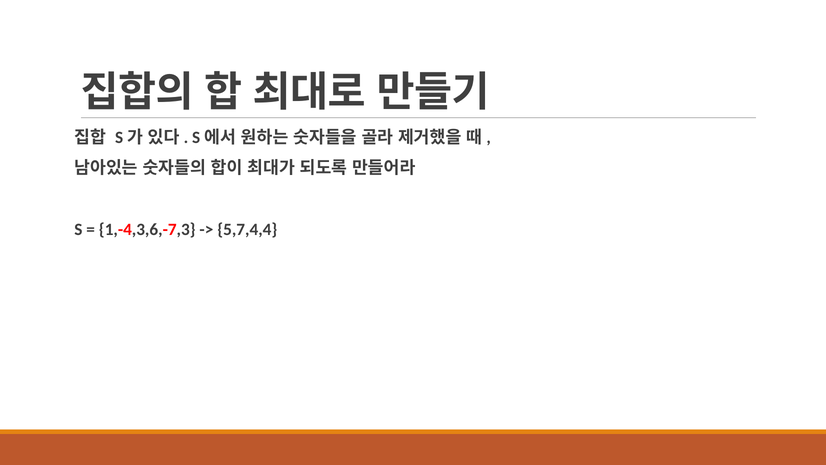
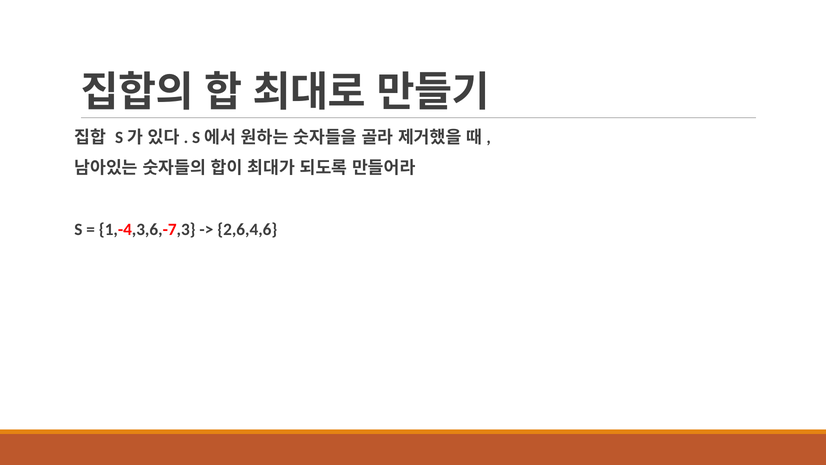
5,7,4,4: 5,7,4,4 -> 2,6,4,6 (247, 229)
